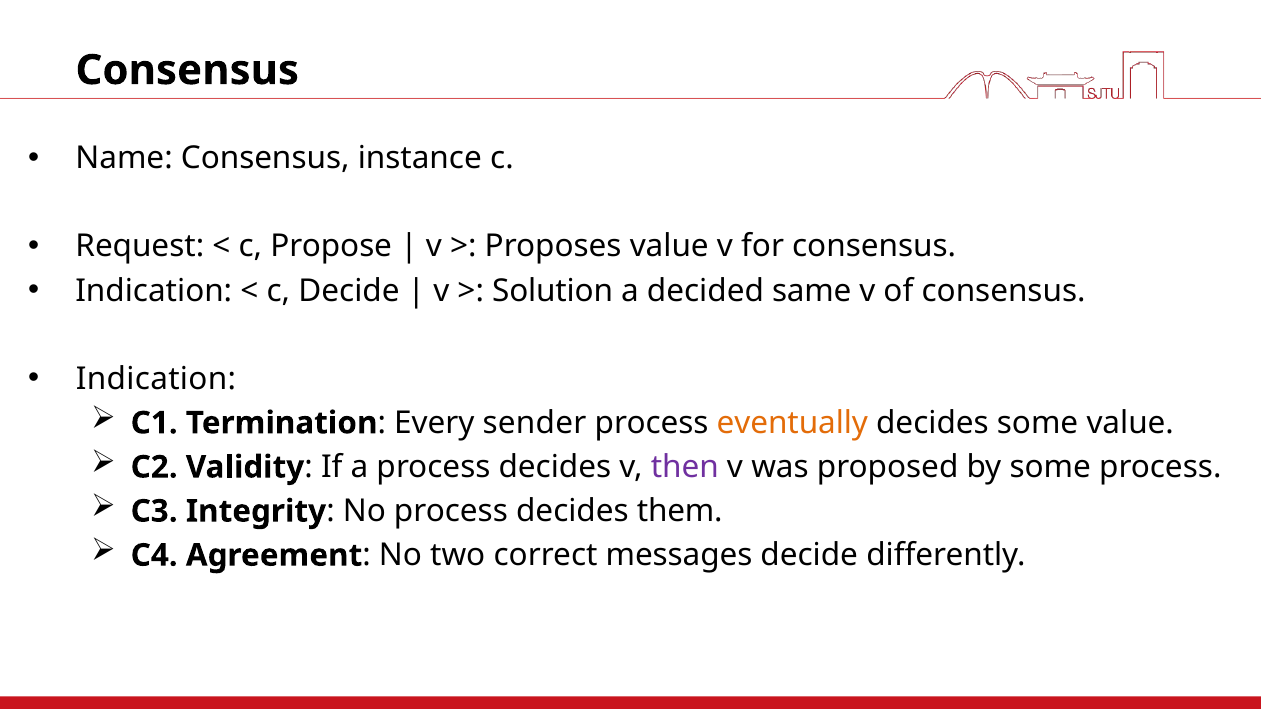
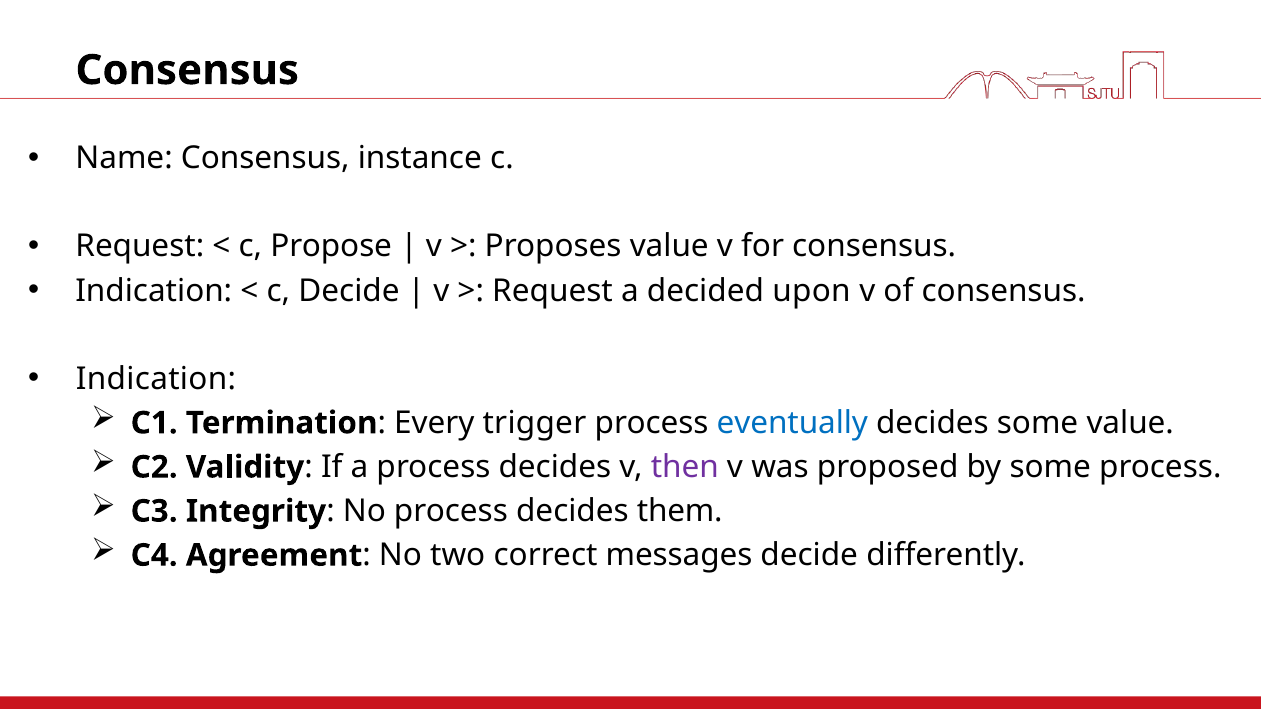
Solution: Solution -> Request (553, 291)
same: same -> upon (811, 291)
sender: sender -> trigger (534, 423)
eventually colour: orange -> blue (792, 423)
